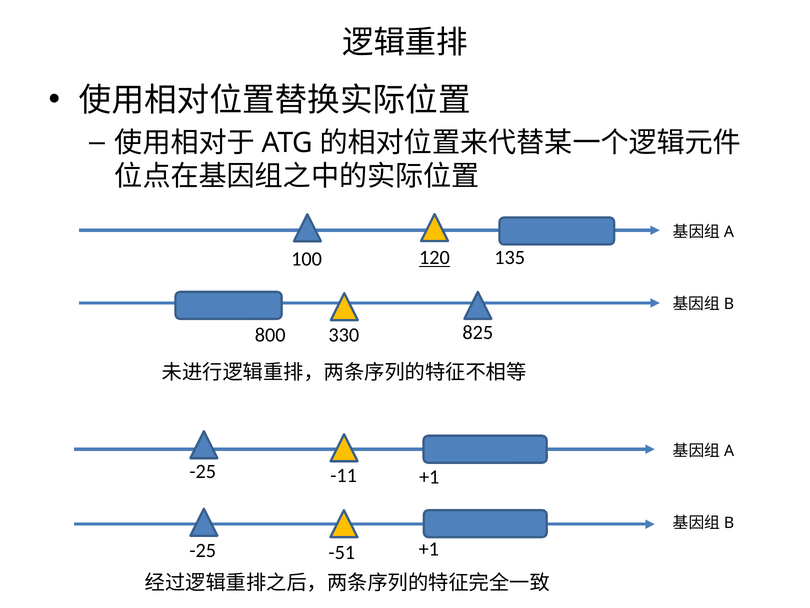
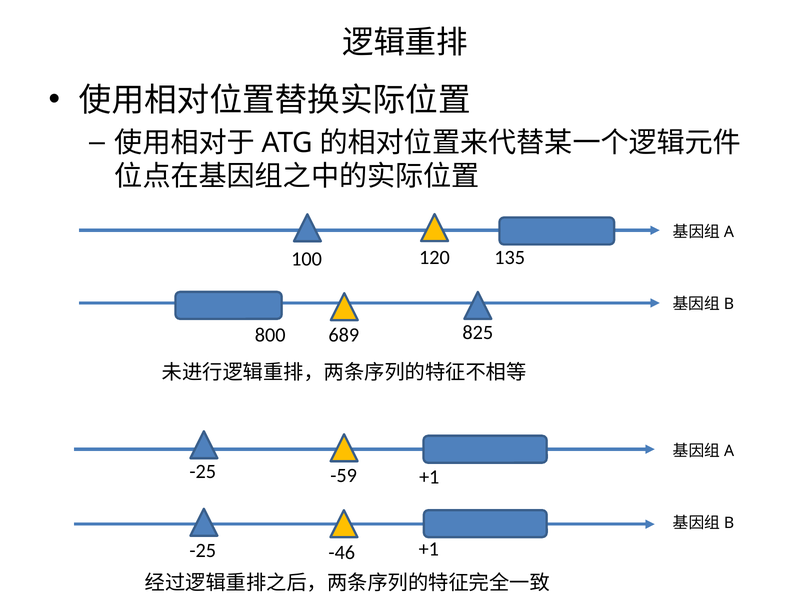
120 underline: present -> none (434, 257)
330: 330 -> 689 (344, 335)
-11: -11 -> -59 (344, 475)
-51: -51 -> -46 (342, 552)
